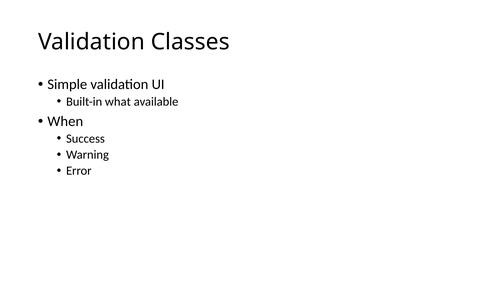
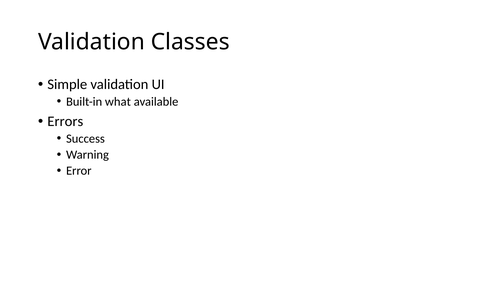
When: When -> Errors (65, 121)
